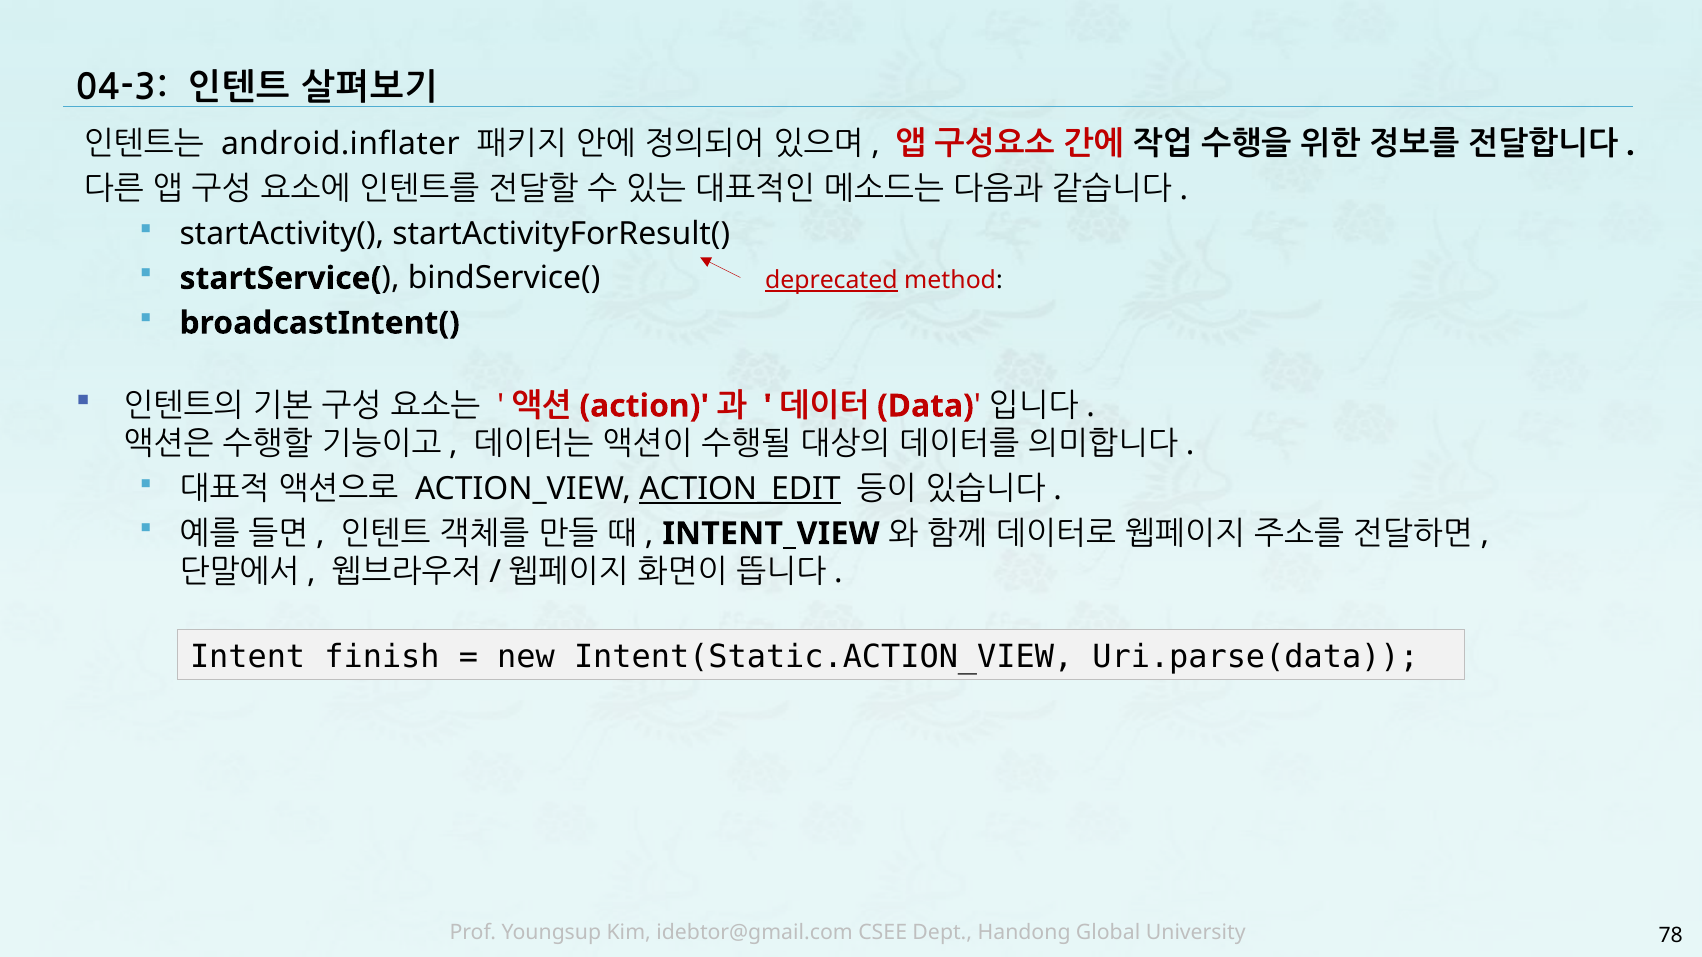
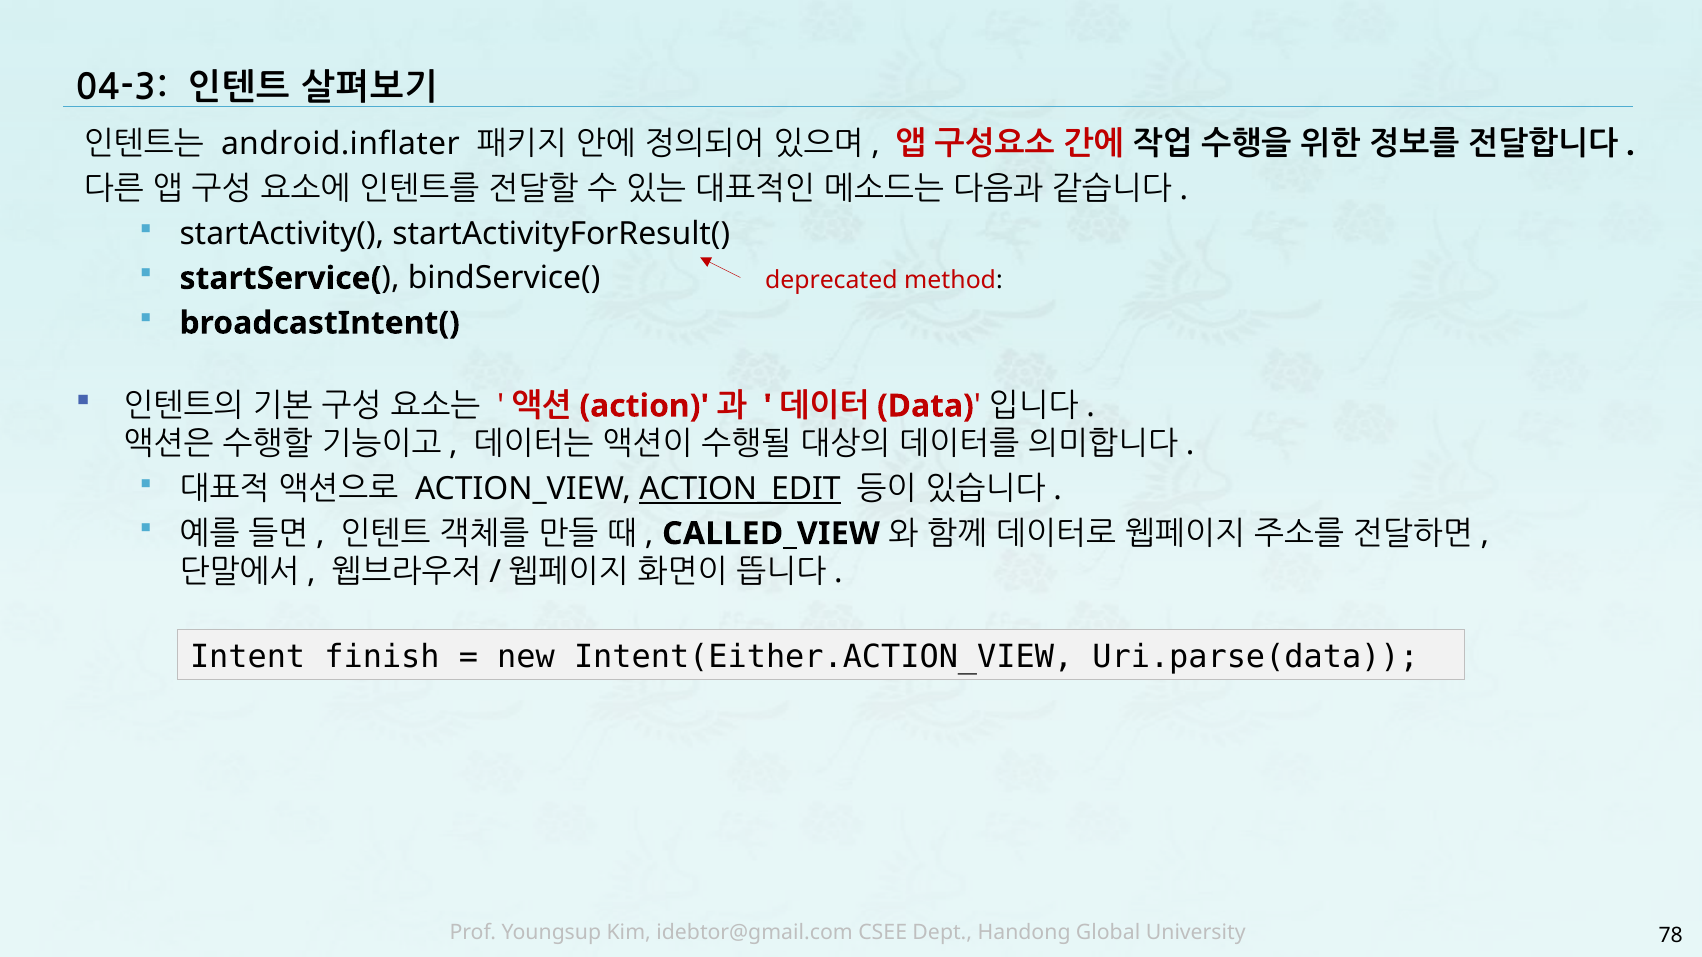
deprecated underline: present -> none (831, 280)
INTENT_VIEW: INTENT_VIEW -> CALLED_VIEW (771, 534)
Intent(Static.ACTION_VIEW: Intent(Static.ACTION_VIEW -> Intent(Either.ACTION_VIEW (824, 657)
